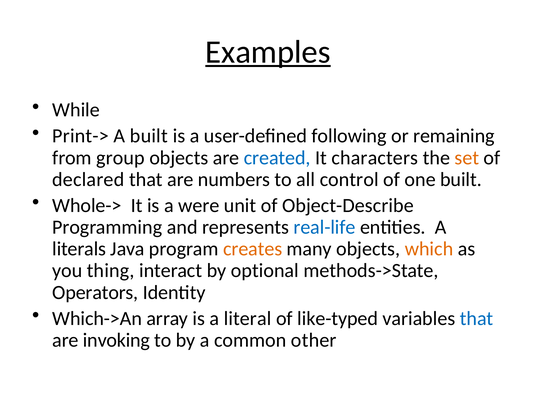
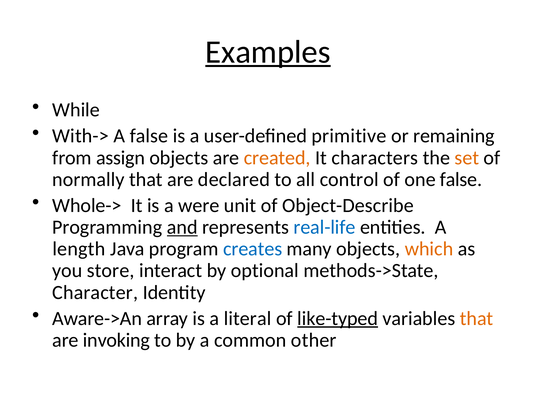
Print->: Print-> -> With-> (81, 136)
A built: built -> false (149, 136)
following: following -> primitive (349, 136)
group: group -> assign (121, 158)
created colour: blue -> orange (277, 158)
declared: declared -> normally (88, 179)
numbers: numbers -> declared (234, 179)
one built: built -> false (461, 179)
and underline: none -> present (182, 227)
literals: literals -> length (79, 249)
creates colour: orange -> blue (253, 249)
thing: thing -> store (111, 271)
Operators: Operators -> Character (95, 292)
Which->An: Which->An -> Aware->An (97, 318)
like-typed underline: none -> present (338, 318)
that colour: blue -> orange (477, 318)
